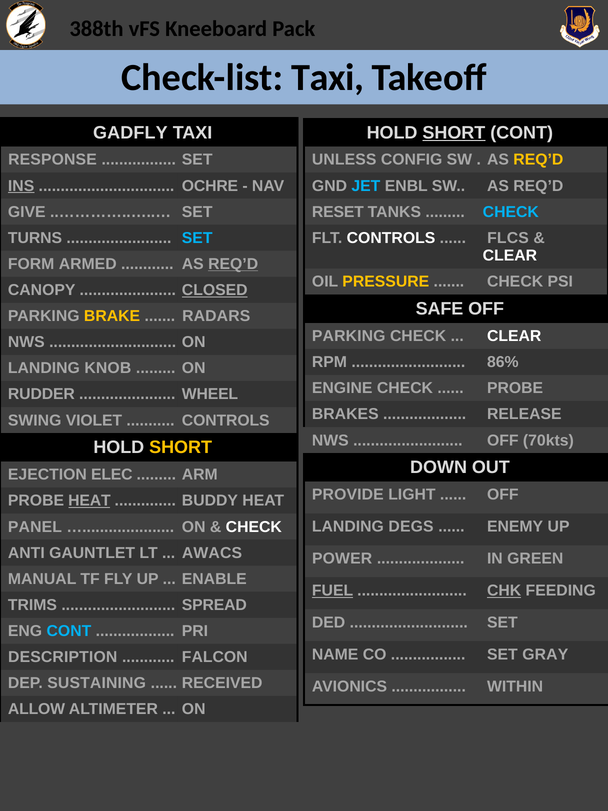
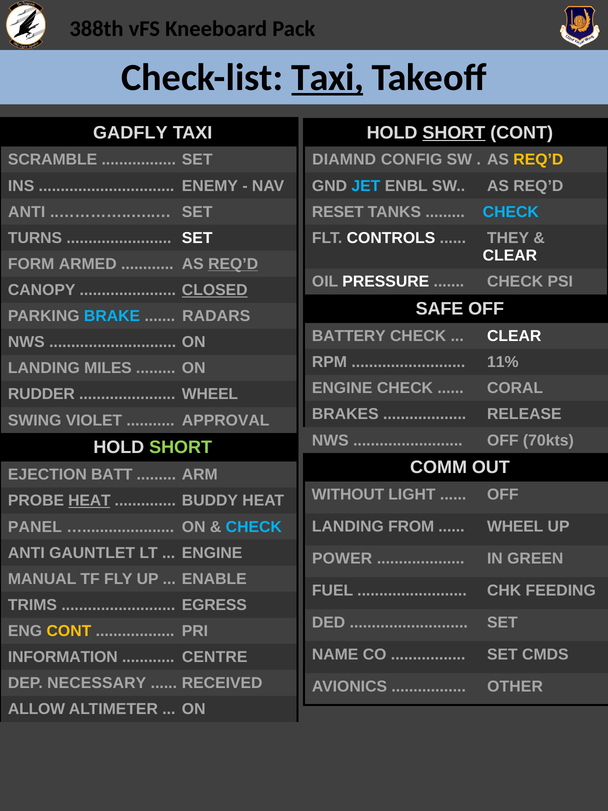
Taxi underline: none -> present (328, 78)
RESPONSE: RESPONSE -> SCRAMBLE (53, 160)
UNLESS: UNLESS -> DIAMND (344, 160)
INS underline: present -> none (21, 186)
OCHRE: OCHRE -> ENEMY (210, 186)
GIVE: GIVE -> ANTI (27, 212)
SET colour: light blue -> white (197, 238)
FLCS: FLCS -> THEY (508, 238)
PRESSURE colour: yellow -> white (386, 282)
BRAKE colour: yellow -> light blue (112, 316)
PARKING: PARKING -> BATTERY (349, 336)
86%: 86% -> 11% (503, 362)
KNOB: KNOB -> MILES (108, 368)
PROBE: PROBE -> CORAL (515, 388)
CONTROLS: CONTROLS -> APPROVAL (226, 420)
SHORT colour: yellow -> light green (181, 447)
DOWN: DOWN -> COMM (439, 467)
ELEC: ELEC -> BATT (112, 475)
PROVIDE: PROVIDE -> WITHOUT (348, 495)
DEGS: DEGS -> FROM (411, 526)
ENEMY: ENEMY -> WHEEL (515, 526)
CHECK colour: white -> light blue (254, 527)
AWACS: AWACS -> ENGINE (212, 553)
FUEL underline: present -> none (333, 590)
CHK underline: present -> none (504, 590)
SPREAD: SPREAD -> EGRESS (214, 605)
CONT colour: light blue -> yellow (69, 631)
GRAY: GRAY -> CMDS (545, 654)
DESCRIPTION: DESCRIPTION -> INFORMATION (63, 657)
FALCON: FALCON -> CENTRE (215, 657)
SUSTAINING: SUSTAINING -> NECESSARY (97, 683)
WITHIN: WITHIN -> OTHER (515, 686)
